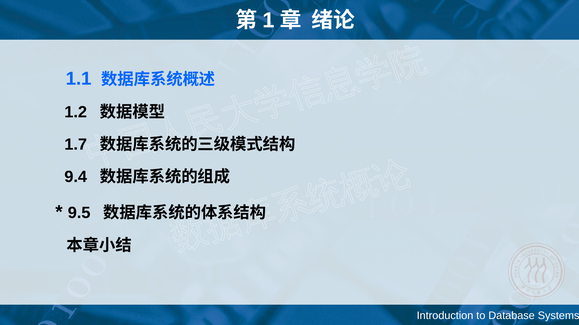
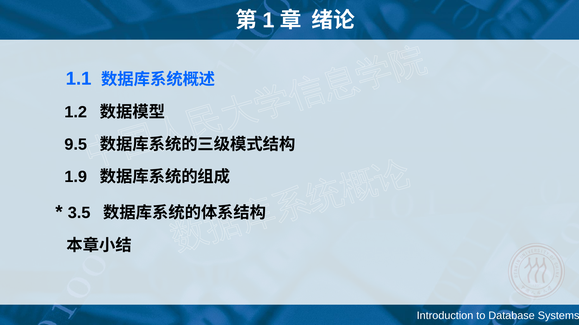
1.7: 1.7 -> 9.5 (76, 145)
9.4: 9.4 -> 1.9 (76, 177)
9.5: 9.5 -> 3.5 (79, 213)
